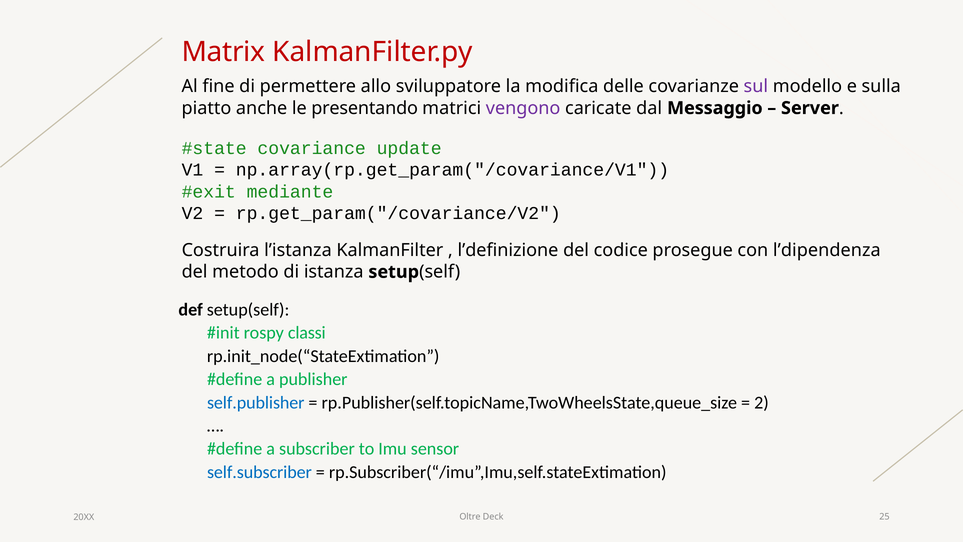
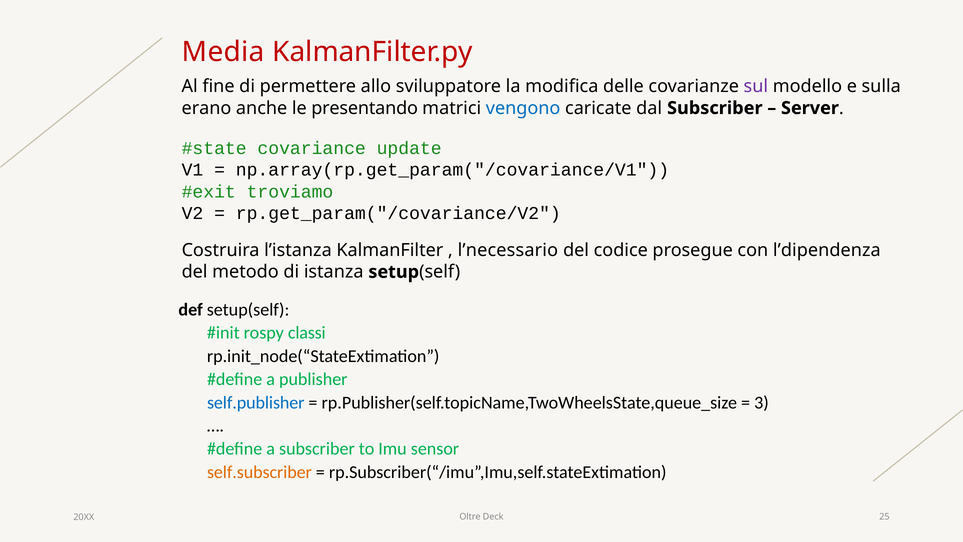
Matrix: Matrix -> Media (223, 52)
piatto: piatto -> erano (206, 108)
vengono colour: purple -> blue (523, 108)
dal Messaggio: Messaggio -> Subscriber (715, 108)
mediante: mediante -> troviamo (290, 191)
l’definizione: l’definizione -> l’necessario (508, 250)
2: 2 -> 3 (761, 402)
self.subscriber colour: blue -> orange (259, 472)
